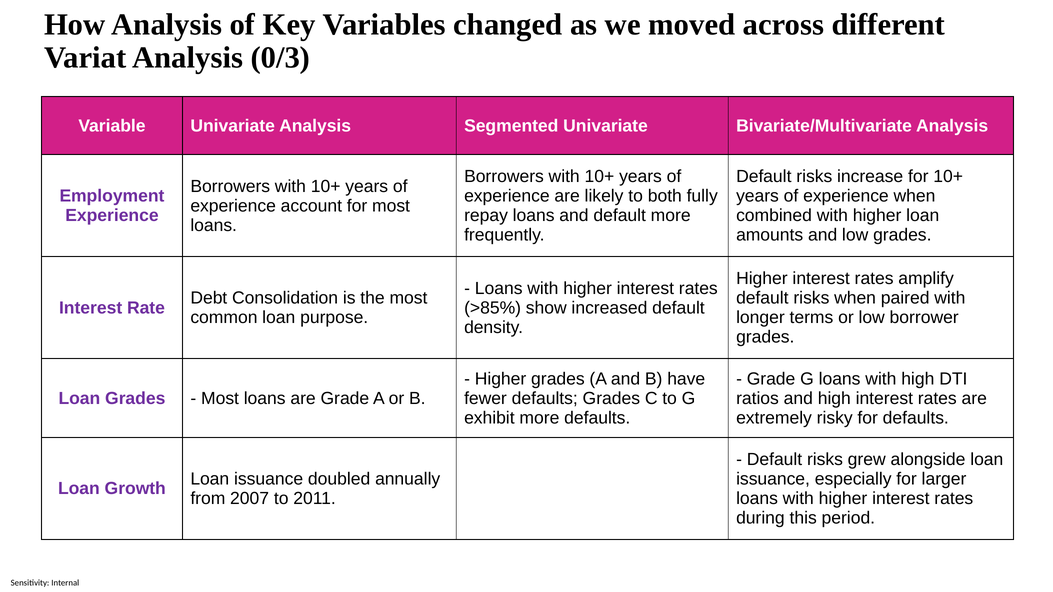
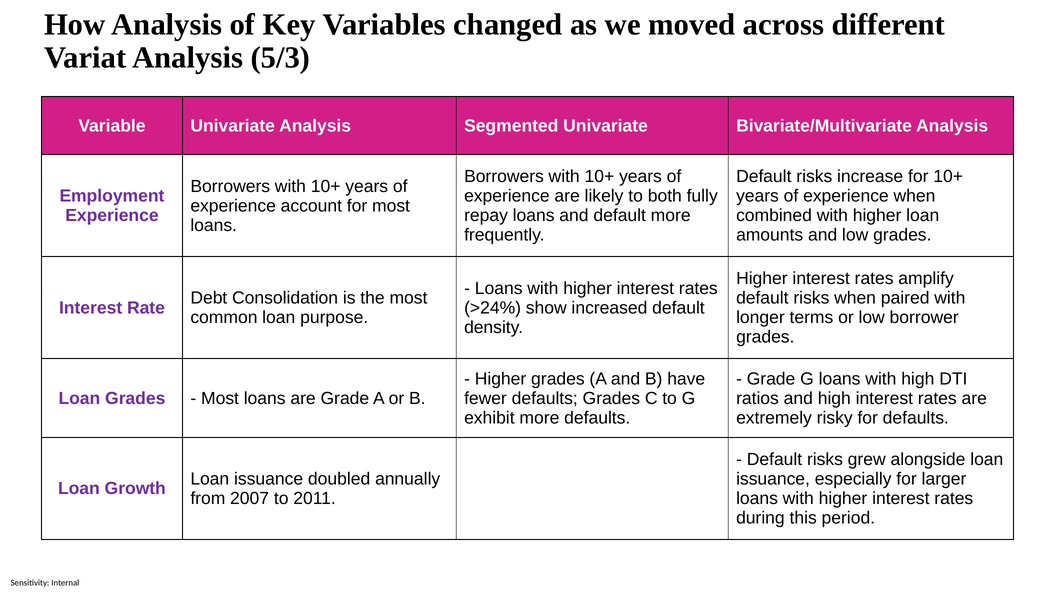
0/3: 0/3 -> 5/3 (280, 58)
>85%: >85% -> >24% (493, 308)
